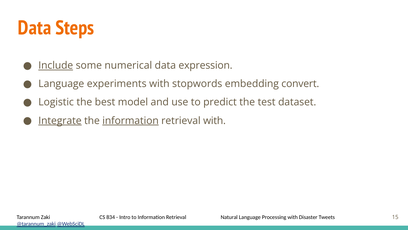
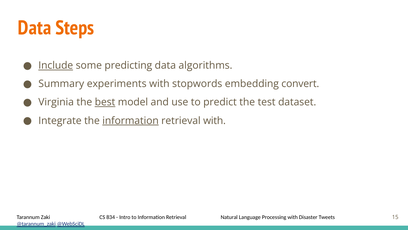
numerical: numerical -> predicting (128, 65)
expression: expression -> algorithms (205, 65)
Language: Language -> Summary (61, 84)
Logistic: Logistic -> Virginia (56, 102)
best underline: none -> present (105, 102)
Integrate underline: present -> none (60, 120)
